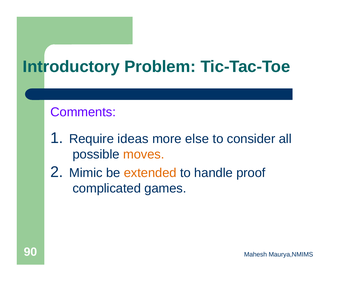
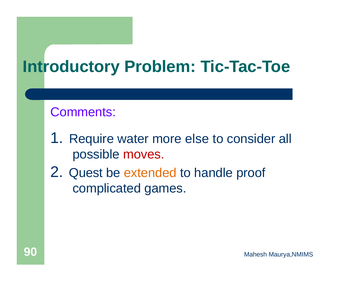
ideas: ideas -> water (133, 139)
moves colour: orange -> red (144, 155)
Mimic: Mimic -> Quest (86, 173)
